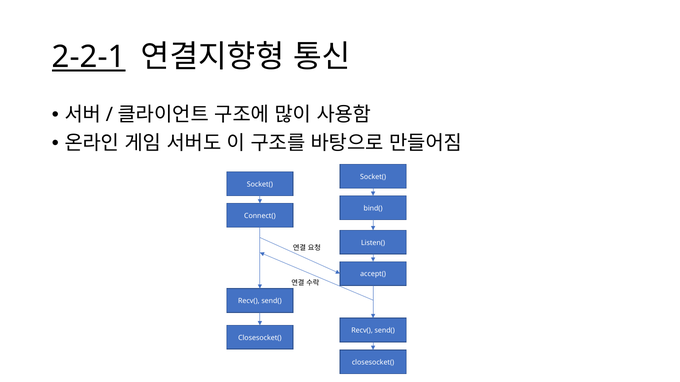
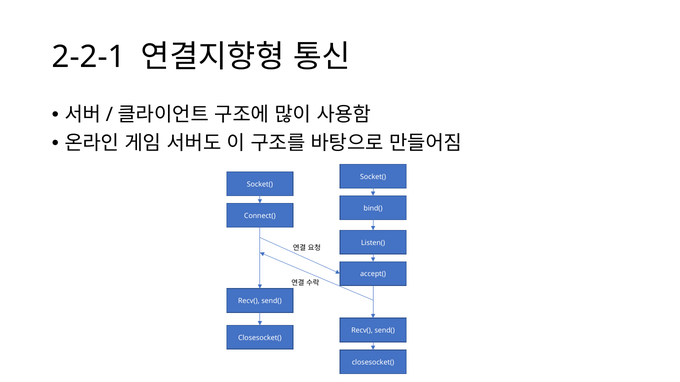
2-2-1 underline: present -> none (89, 57)
